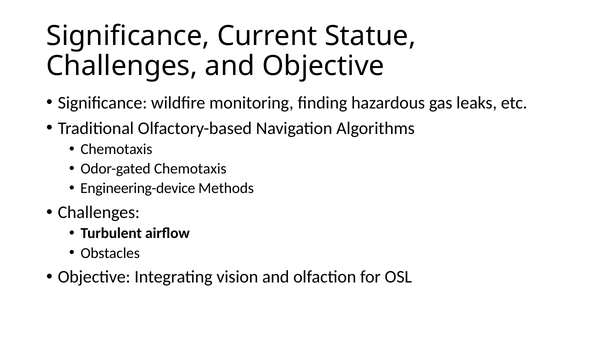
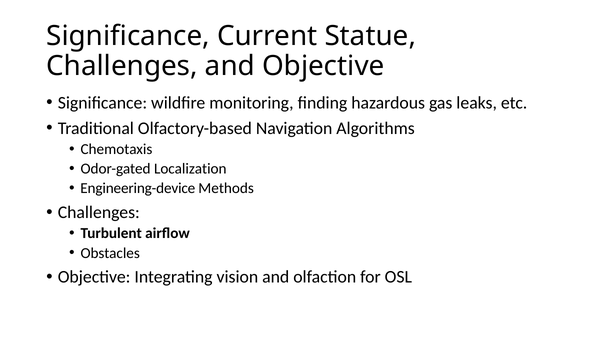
Odor-gated Chemotaxis: Chemotaxis -> Localization (190, 169)
